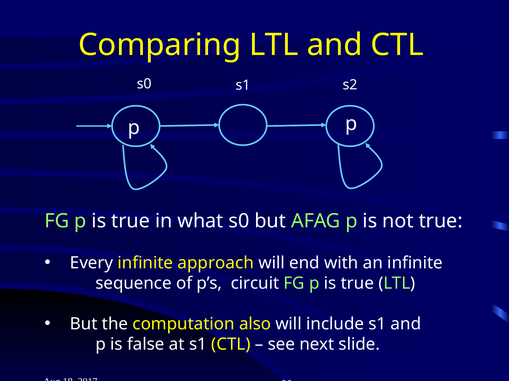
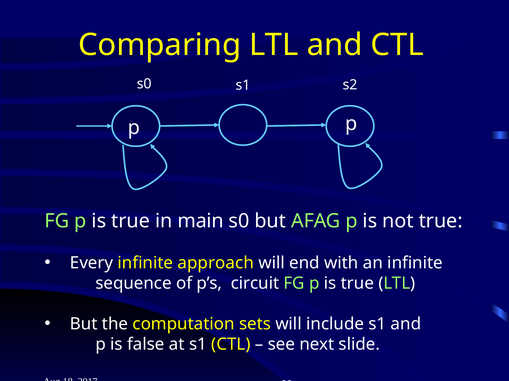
what: what -> main (201, 221)
also: also -> sets (255, 325)
